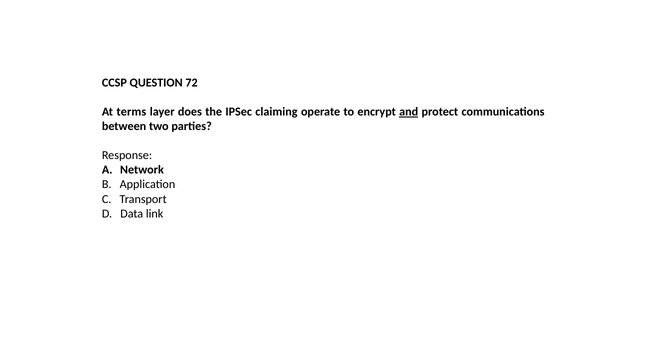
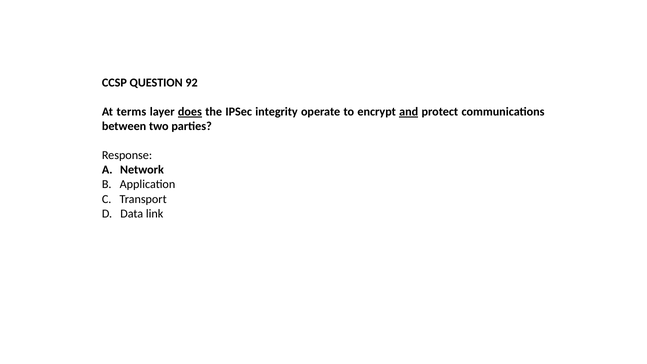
72: 72 -> 92 (192, 83)
does underline: none -> present (190, 112)
claiming: claiming -> integrity (276, 112)
